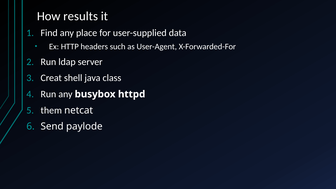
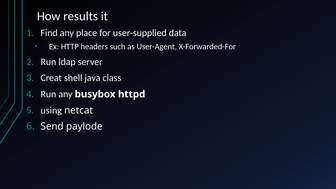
them: them -> using (51, 110)
